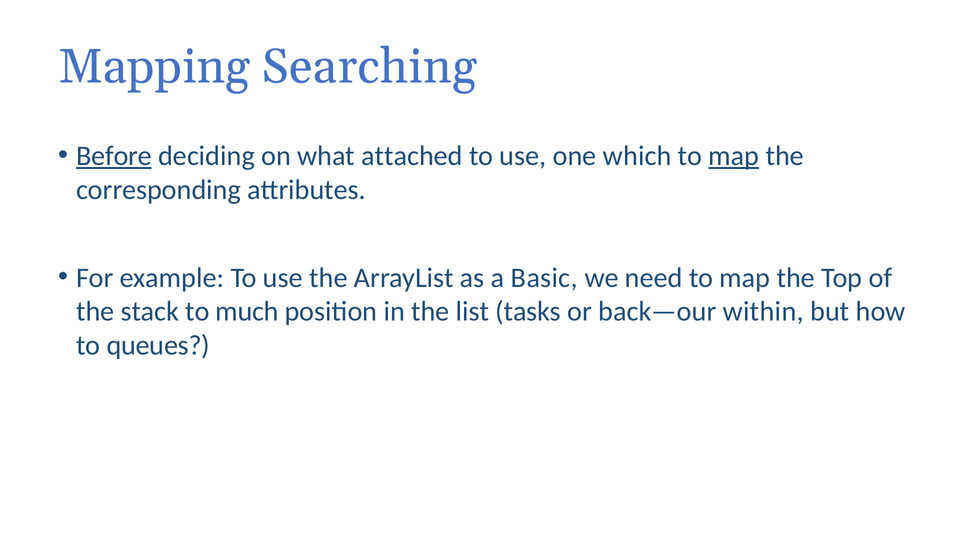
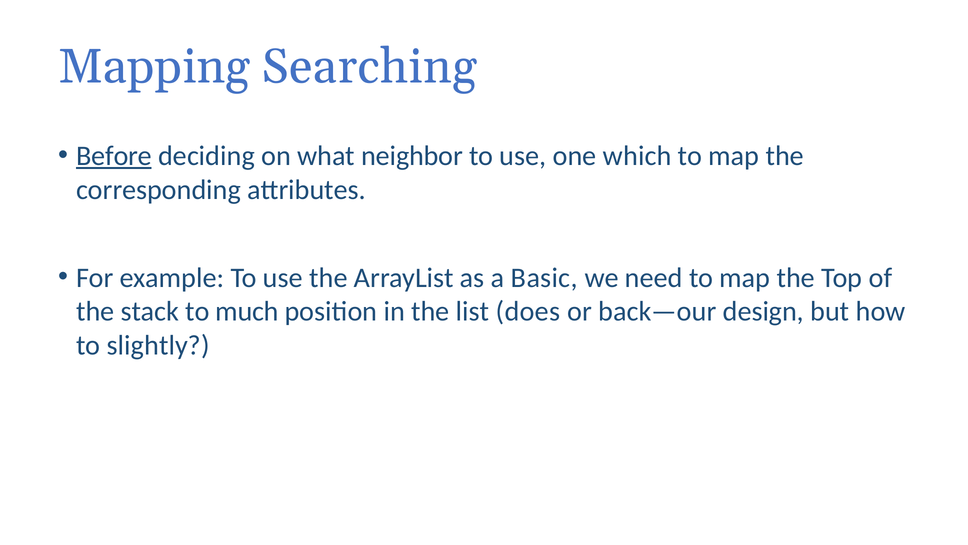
attached: attached -> neighbor (412, 156)
map underline: present -> none (734, 156)
tasks: tasks -> does (528, 311)
within: within -> design (763, 311)
queues: queues -> slightly (158, 345)
